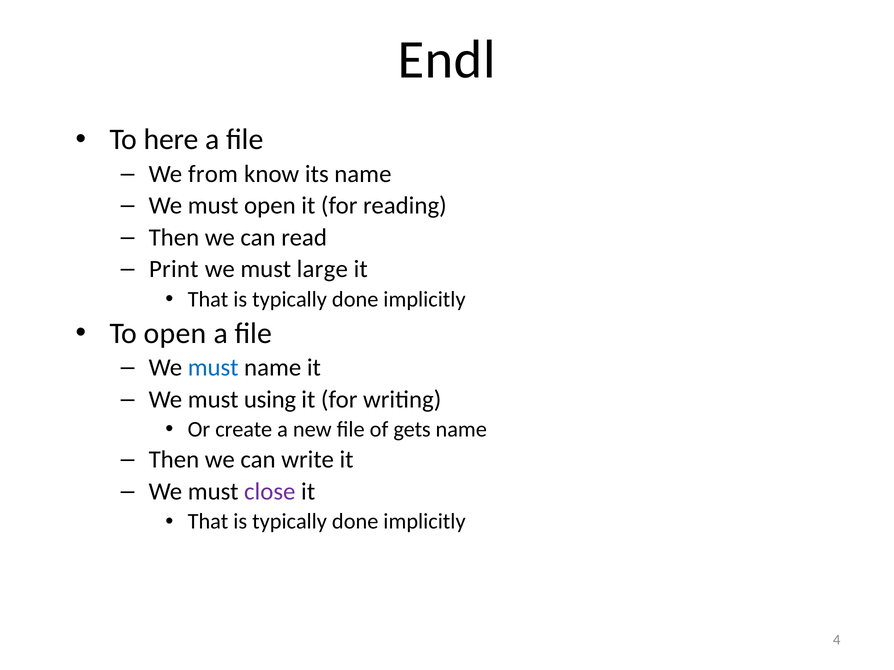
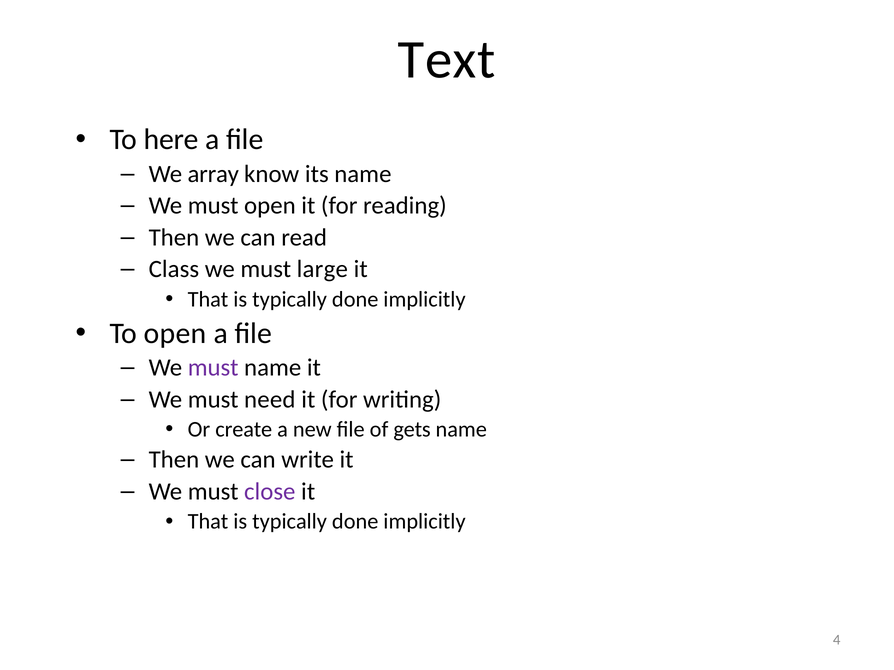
Endl: Endl -> Text (447, 60)
from: from -> array (213, 174)
Print: Print -> Class (174, 269)
must colour: blue -> purple (213, 368)
using: using -> need (270, 400)
